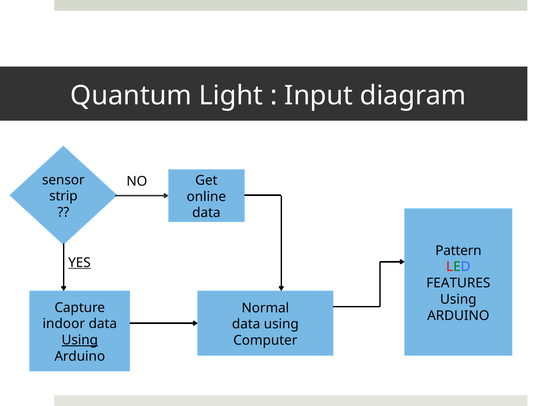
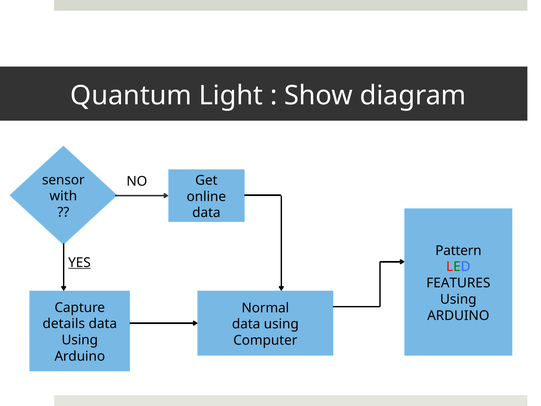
Input: Input -> Show (319, 95)
strip: strip -> with (63, 196)
indoor: indoor -> details (64, 324)
Using underline: present -> none (80, 340)
